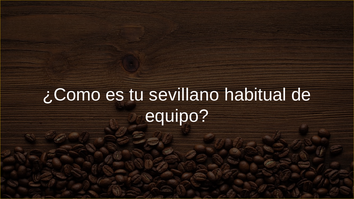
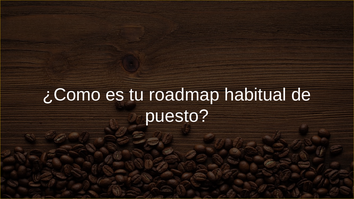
sevillano: sevillano -> roadmap (184, 95)
equipo: equipo -> puesto (177, 116)
